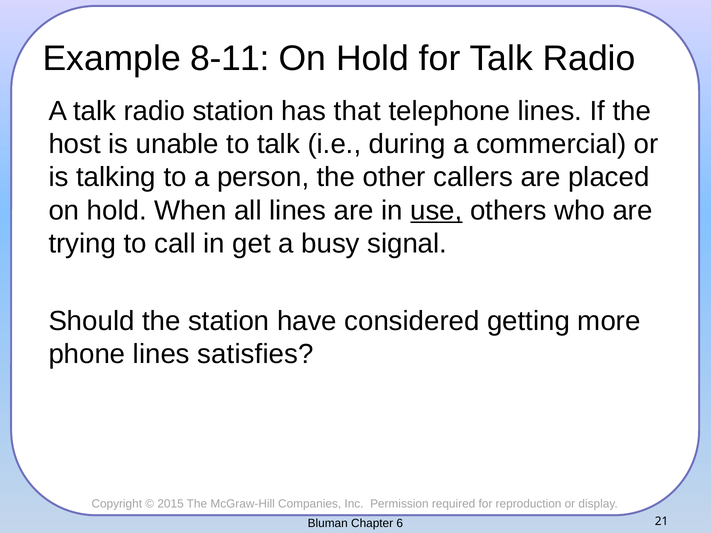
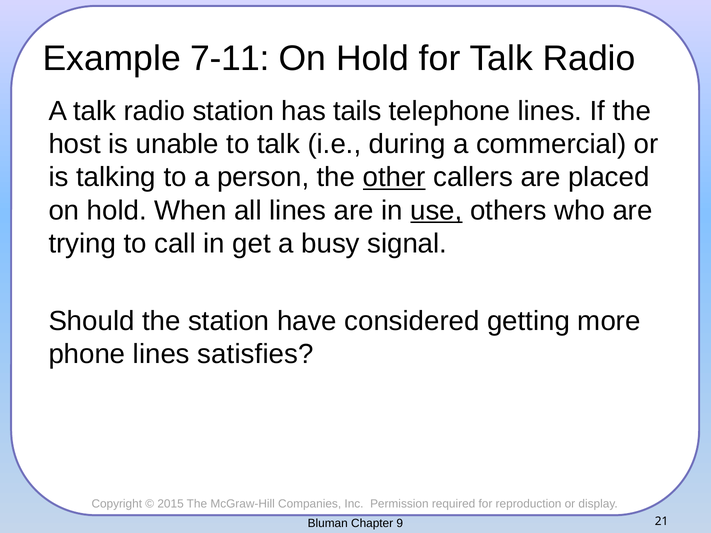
8-11: 8-11 -> 7-11 (230, 59)
that: that -> tails (358, 111)
other underline: none -> present (394, 177)
6: 6 -> 9 (400, 523)
